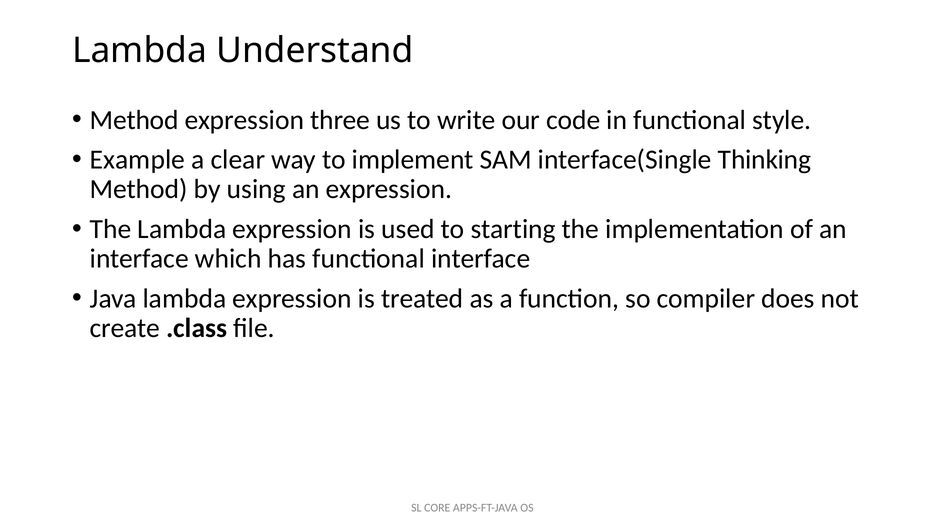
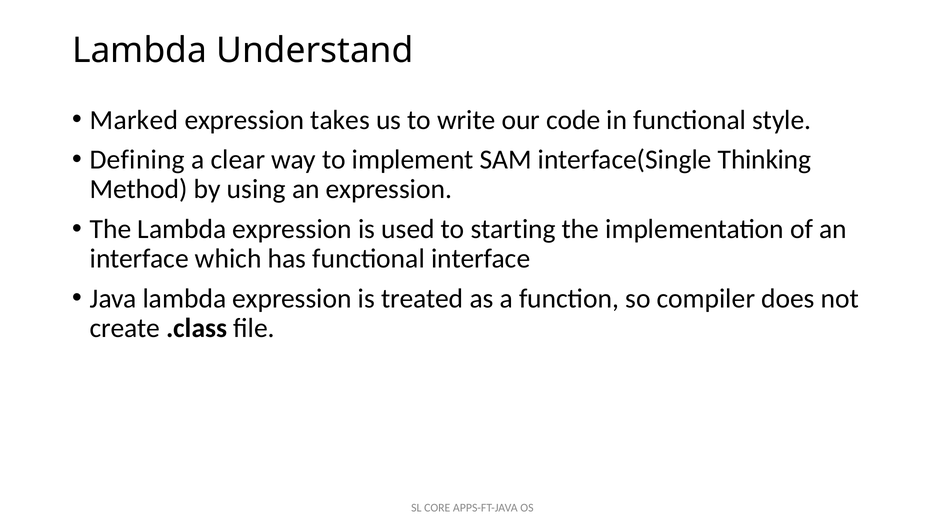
Method: Method -> Marked (134, 120)
three: three -> takes (340, 120)
Example: Example -> Defining (137, 159)
